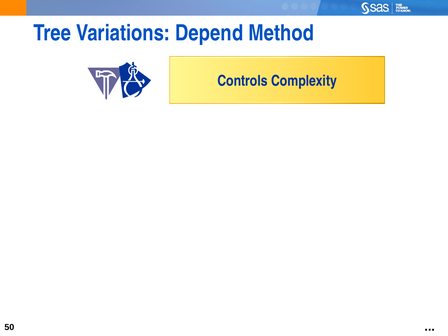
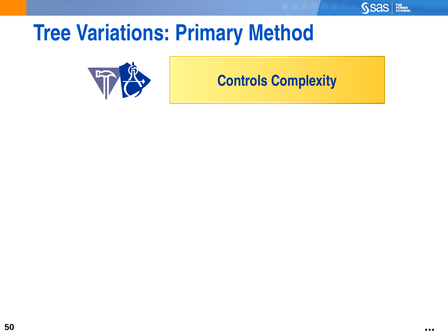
Depend: Depend -> Primary (209, 33)
